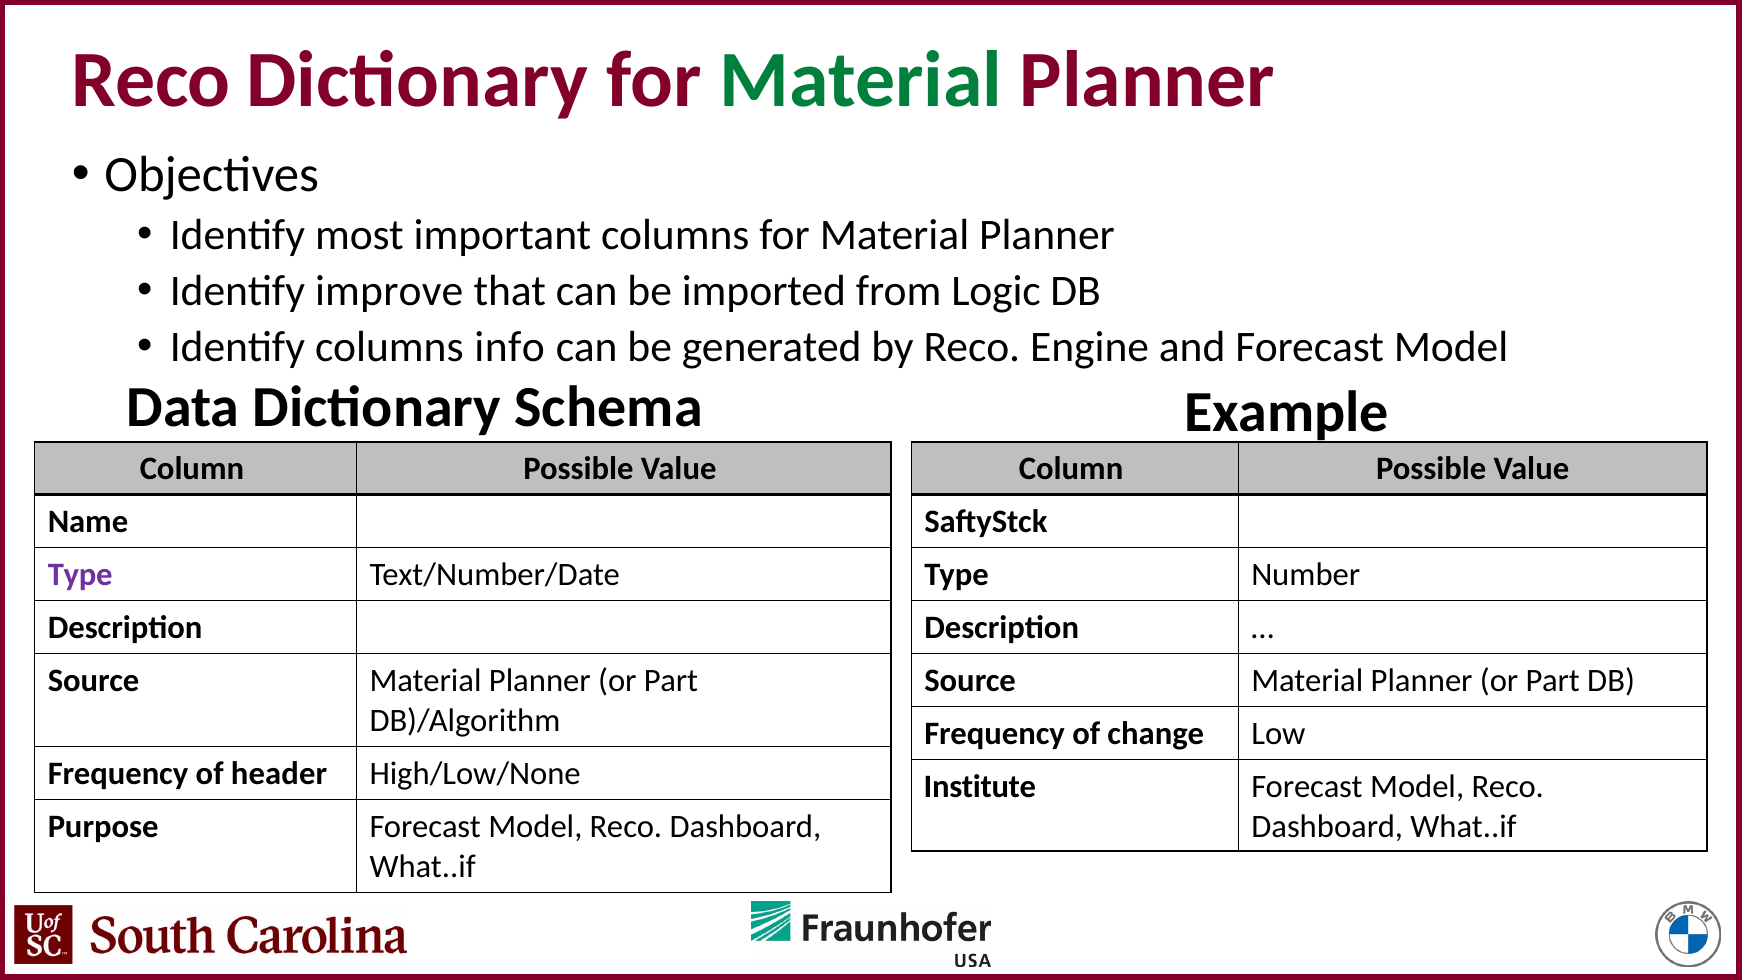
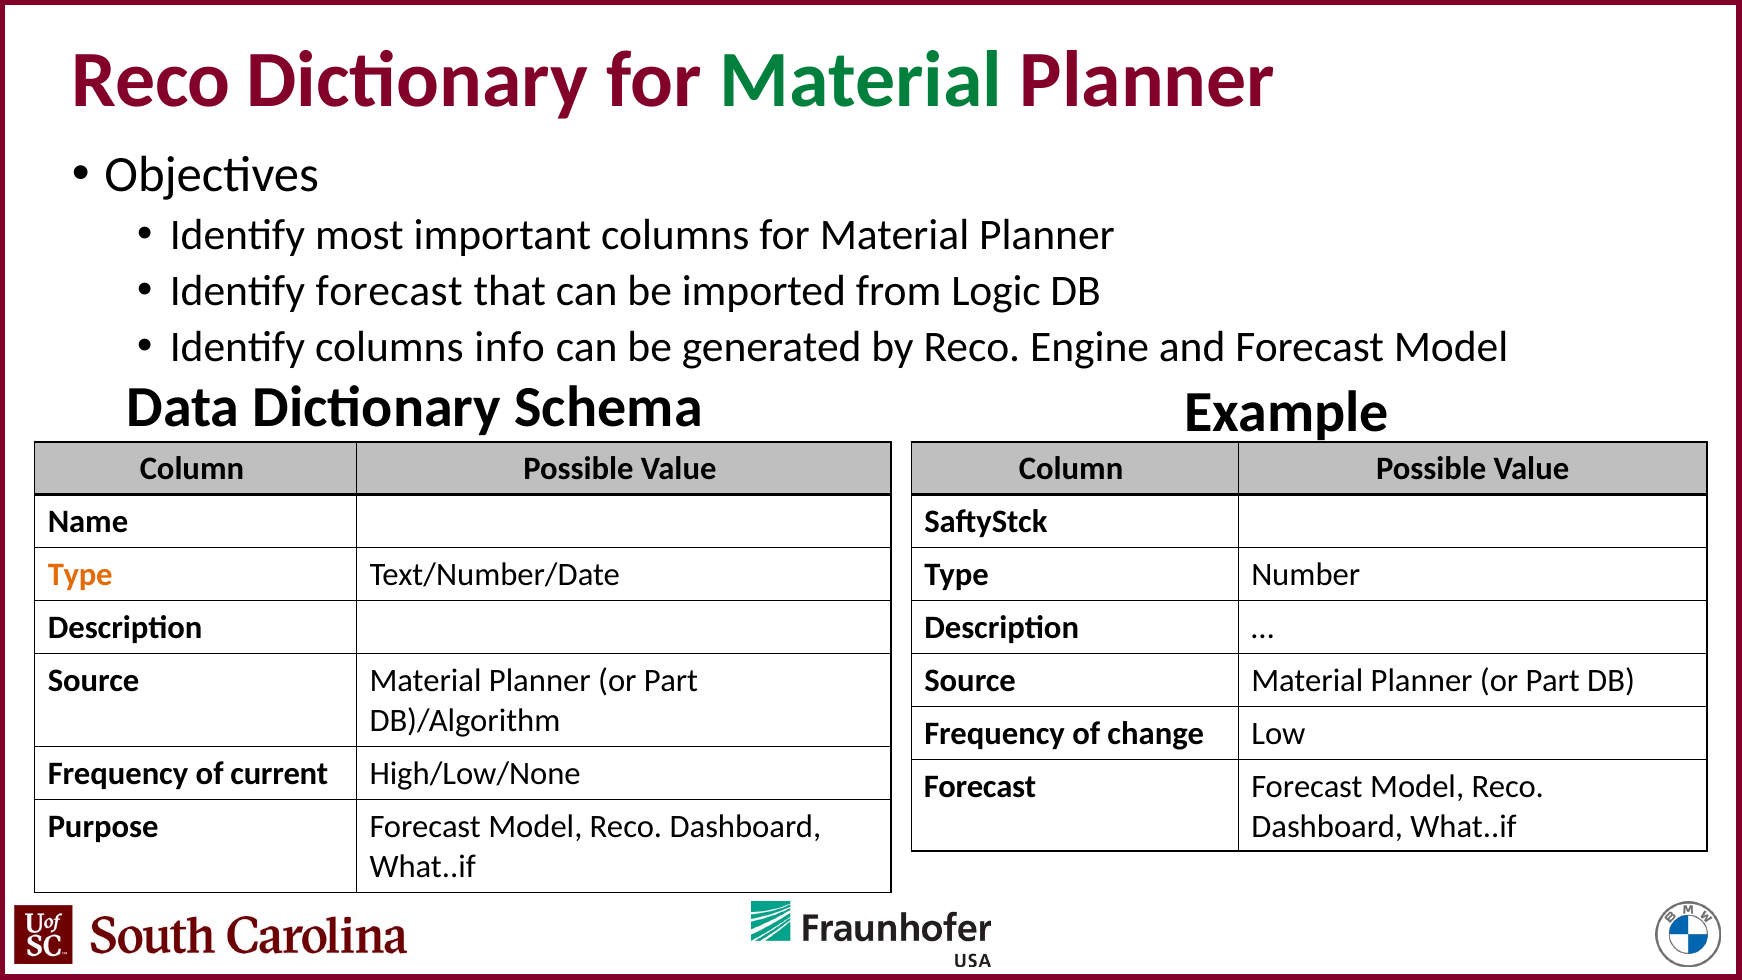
Identify improve: improve -> forecast (389, 291)
Type colour: purple -> orange (80, 575)
header: header -> current (279, 773)
Institute: Institute -> Forecast (980, 786)
